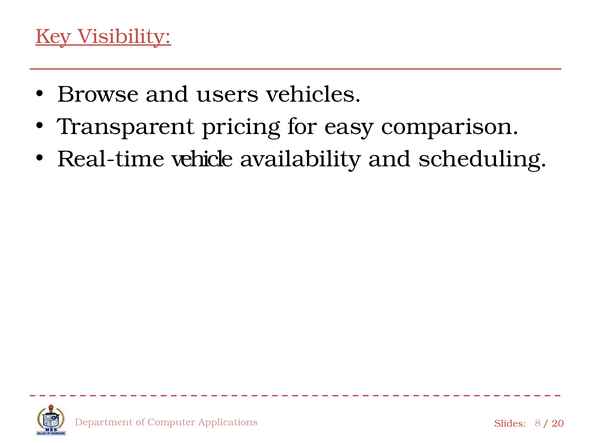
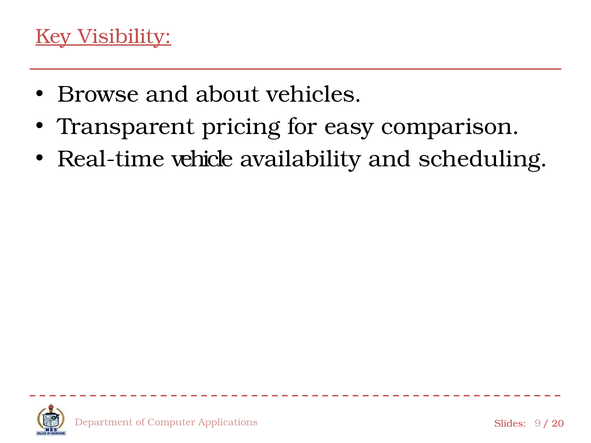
users: users -> about (228, 94)
8: 8 -> 9 (538, 423)
